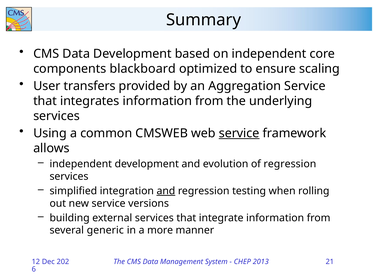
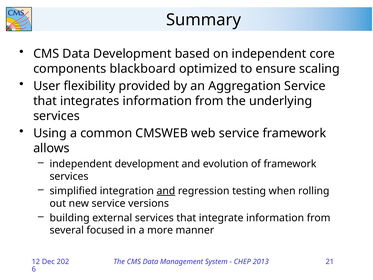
transfers: transfers -> flexibility (90, 86)
service underline: present -> none (239, 133)
of regression: regression -> framework (290, 164)
generic: generic -> focused (105, 230)
